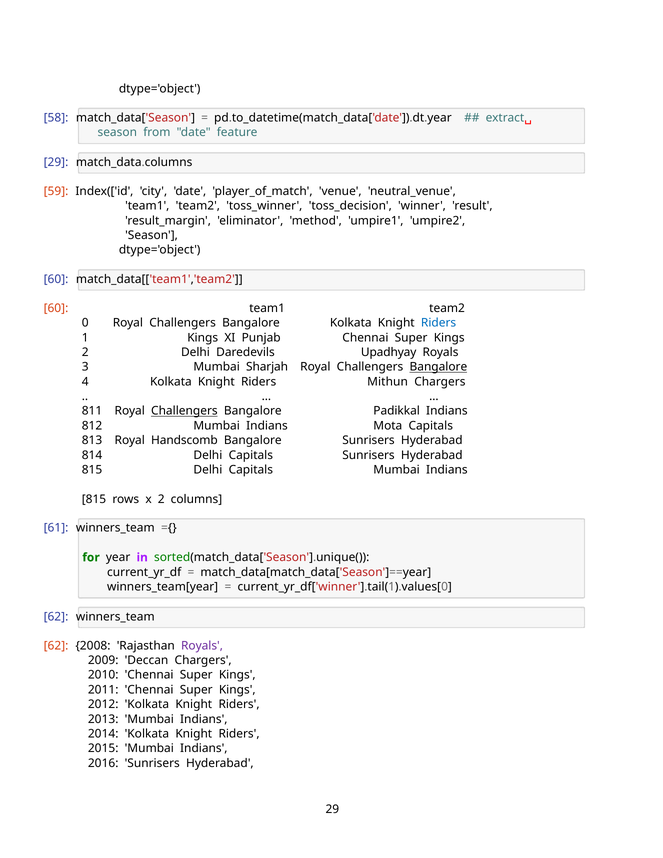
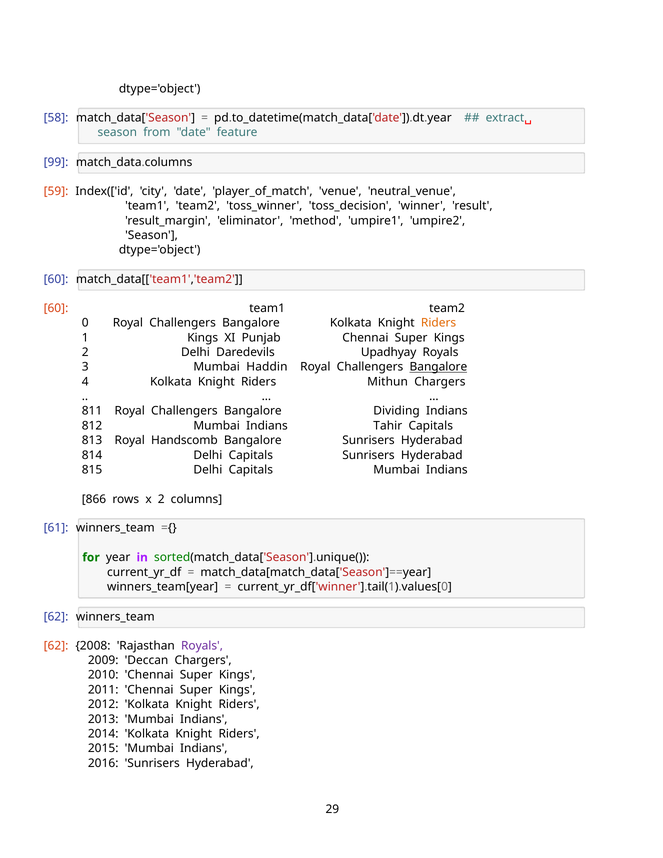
29: 29 -> 99 (56, 162)
Riders colour: blue -> orange (439, 323)
Sharjah: Sharjah -> Haddin (267, 367)
Challengers underline: present -> none (184, 411)
Padikkal: Padikkal -> Dividing (397, 411)
Mota: Mota -> Tahir (388, 426)
815: 815 -> 866 (94, 499)
